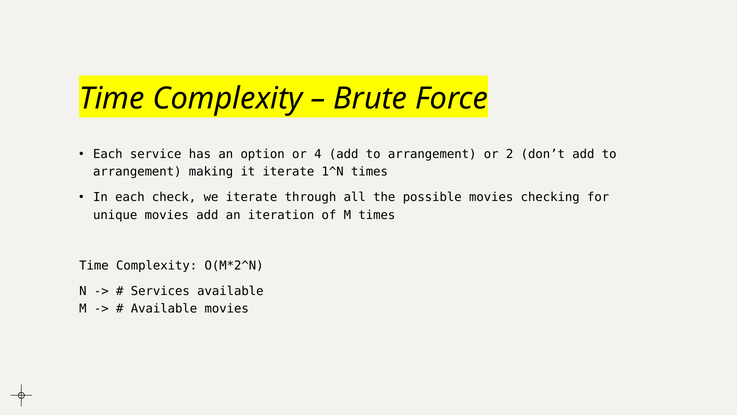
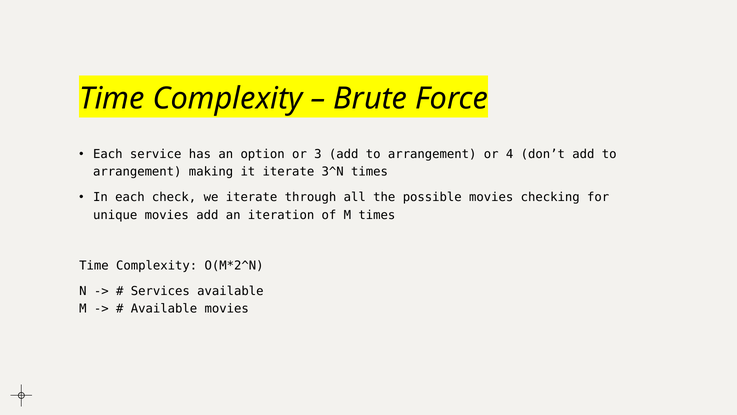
4: 4 -> 3 (318, 154)
2: 2 -> 4 (510, 154)
1^N: 1^N -> 3^N (333, 172)
